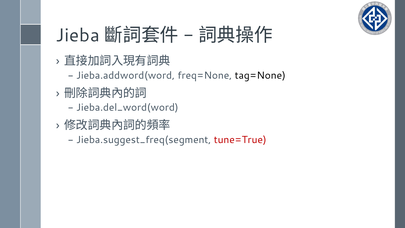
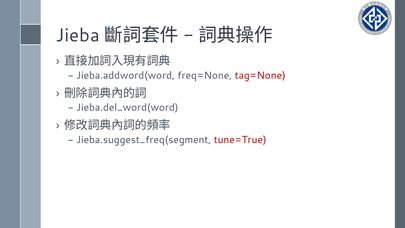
tag=None colour: black -> red (260, 75)
